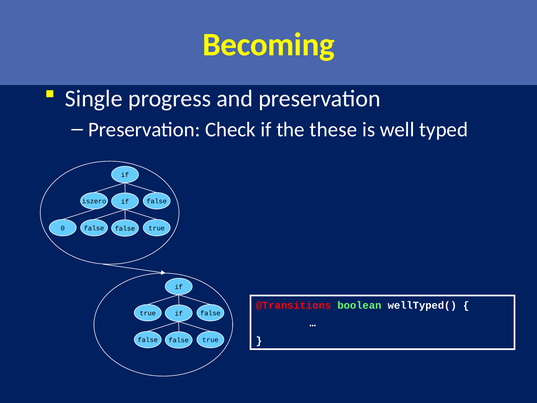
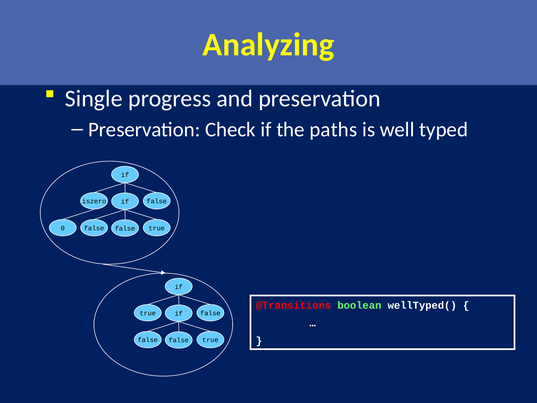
Becoming: Becoming -> Analyzing (268, 45)
these: these -> paths (333, 129)
